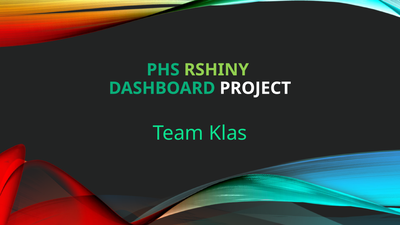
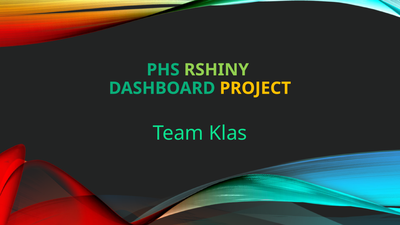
PROJECT colour: white -> yellow (255, 88)
